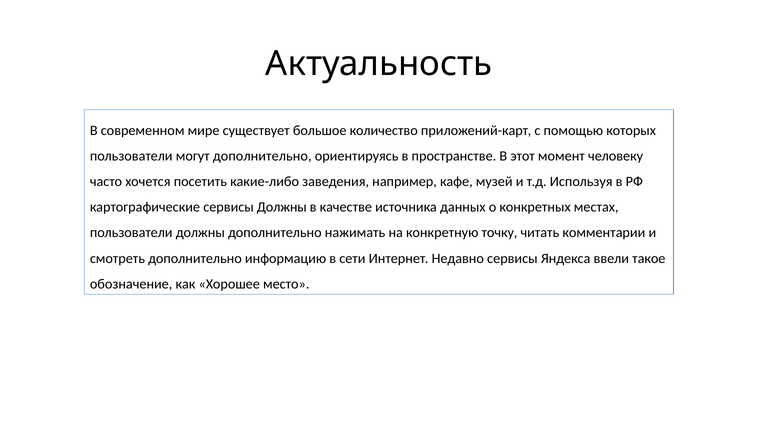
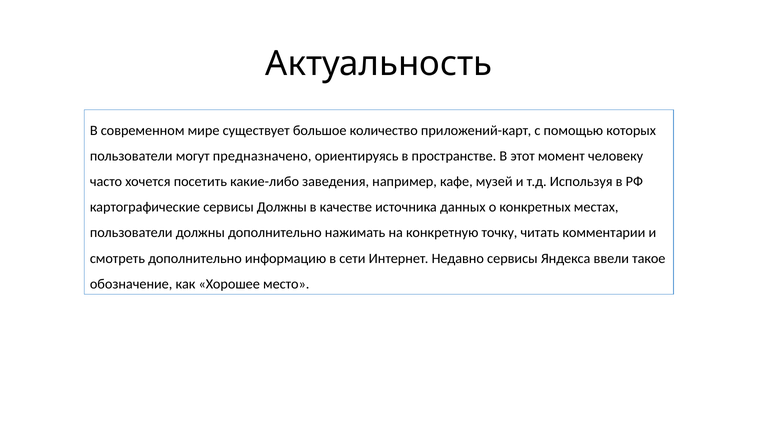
могут дополнительно: дополнительно -> предназначено (262, 156)
